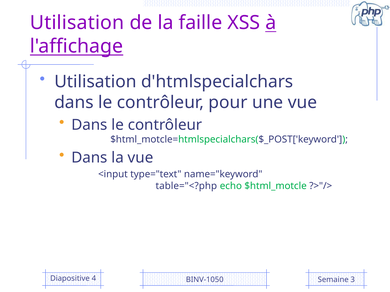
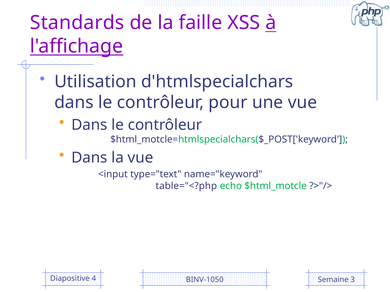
Utilisation: Utilisation -> Standards (77, 23)
